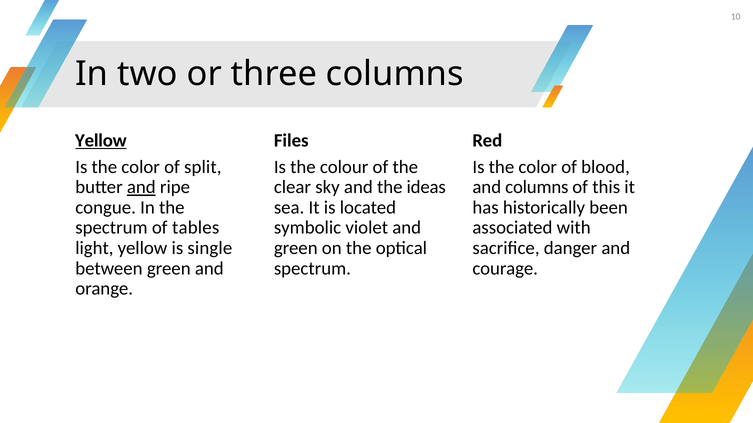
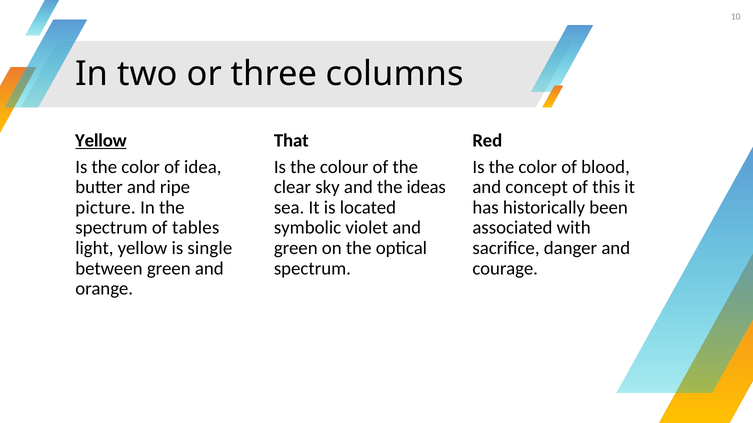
Files: Files -> That (291, 141)
split: split -> idea (203, 167)
and underline: present -> none (141, 187)
and columns: columns -> concept (537, 187)
congue: congue -> picture (105, 208)
